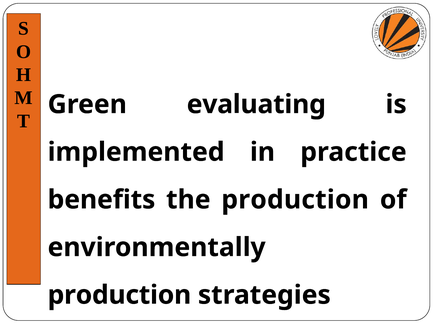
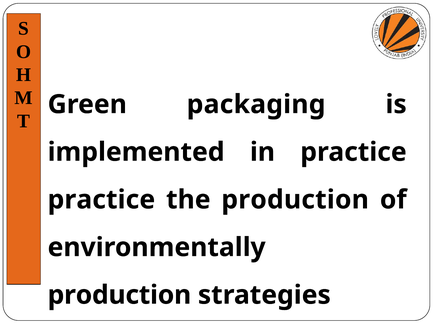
evaluating: evaluating -> packaging (256, 104)
benefits: benefits -> practice (101, 200)
